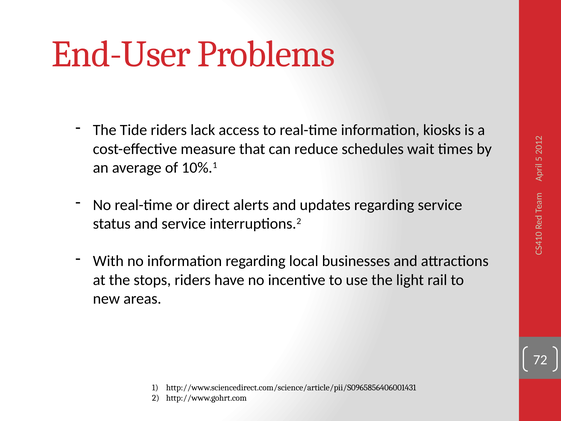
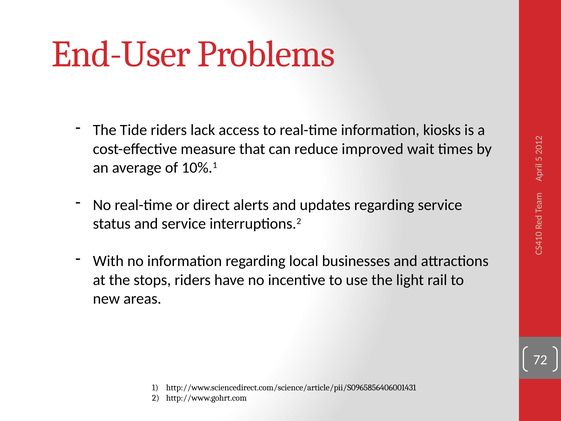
schedules: schedules -> improved (373, 149)
